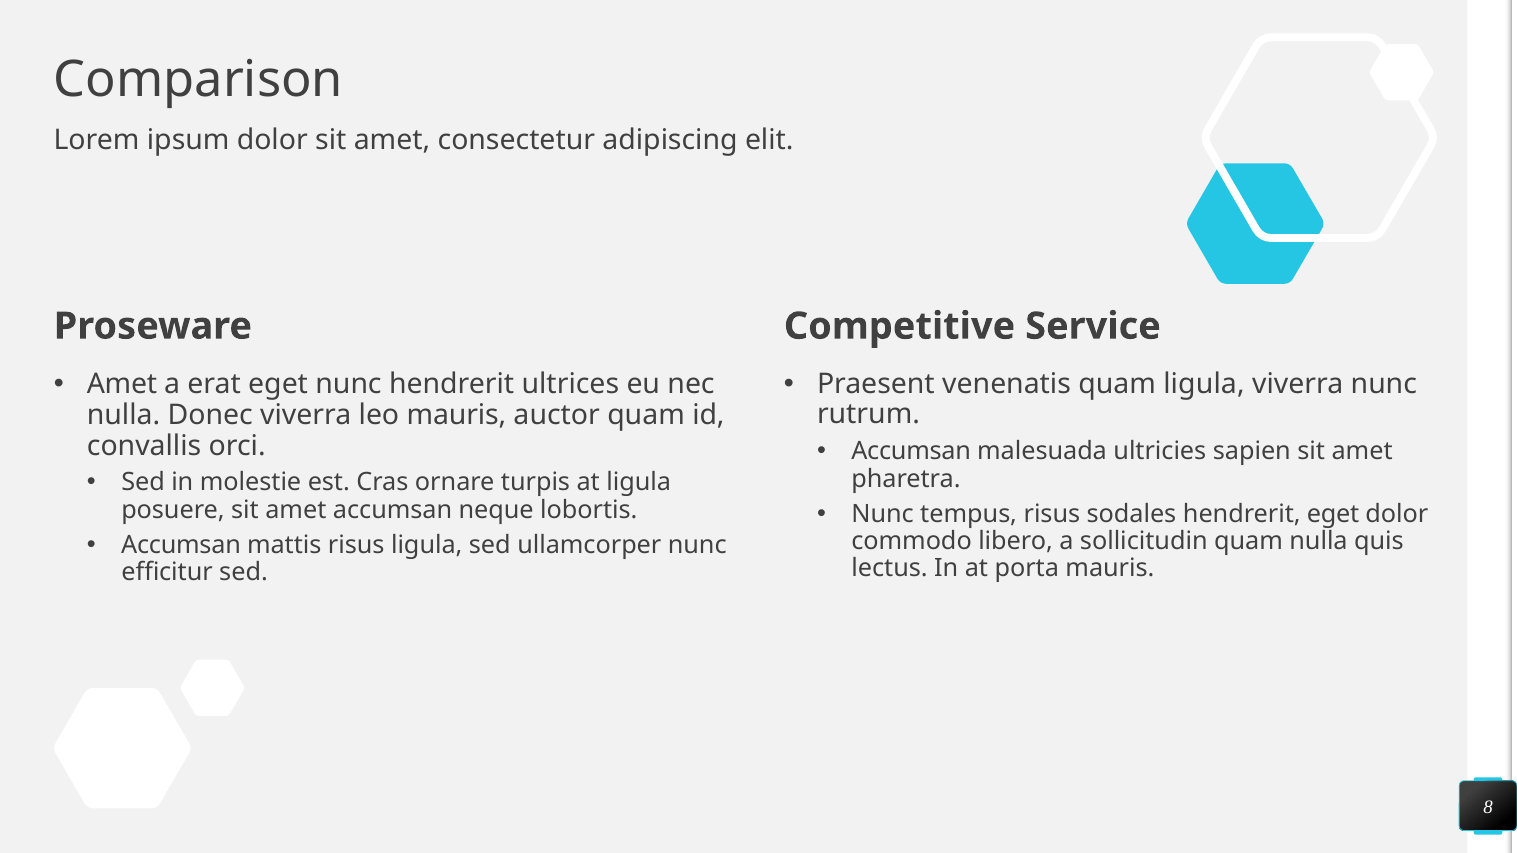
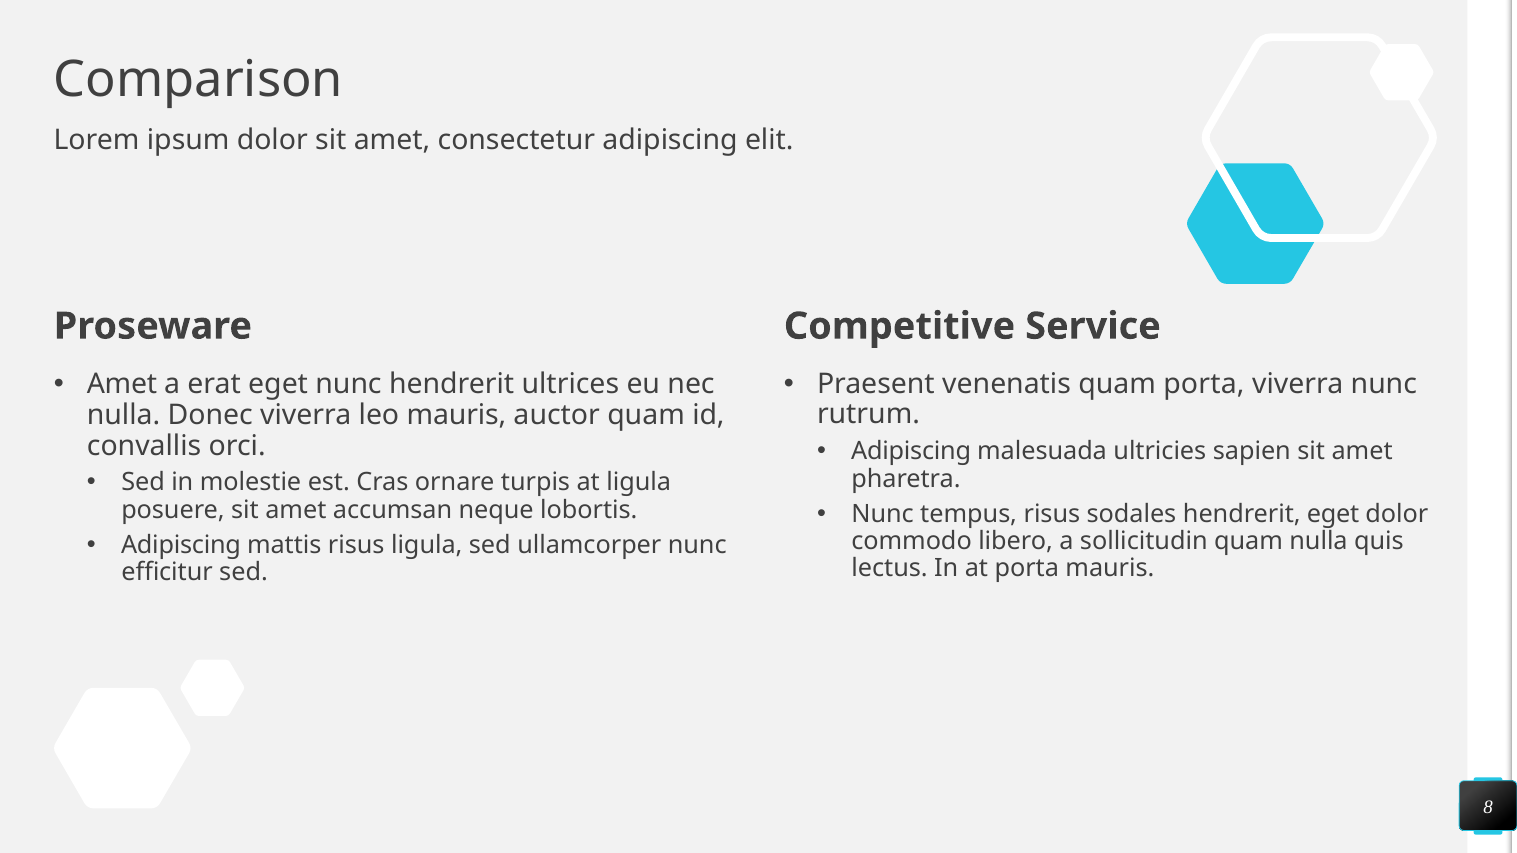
quam ligula: ligula -> porta (1204, 384)
Accumsan: Accumsan -> Adipiscing (911, 452)
Accumsan: Accumsan -> Adipiscing (181, 545)
